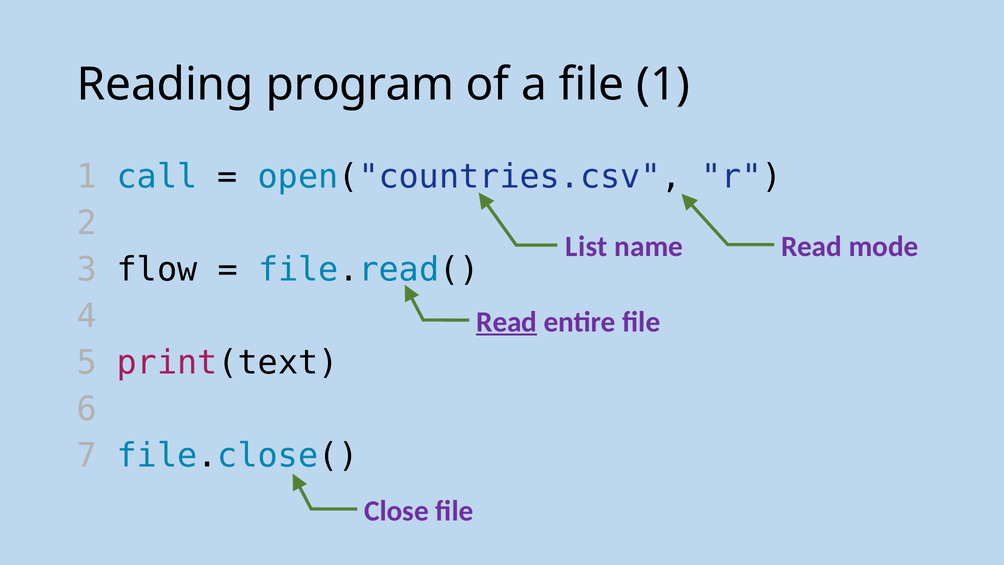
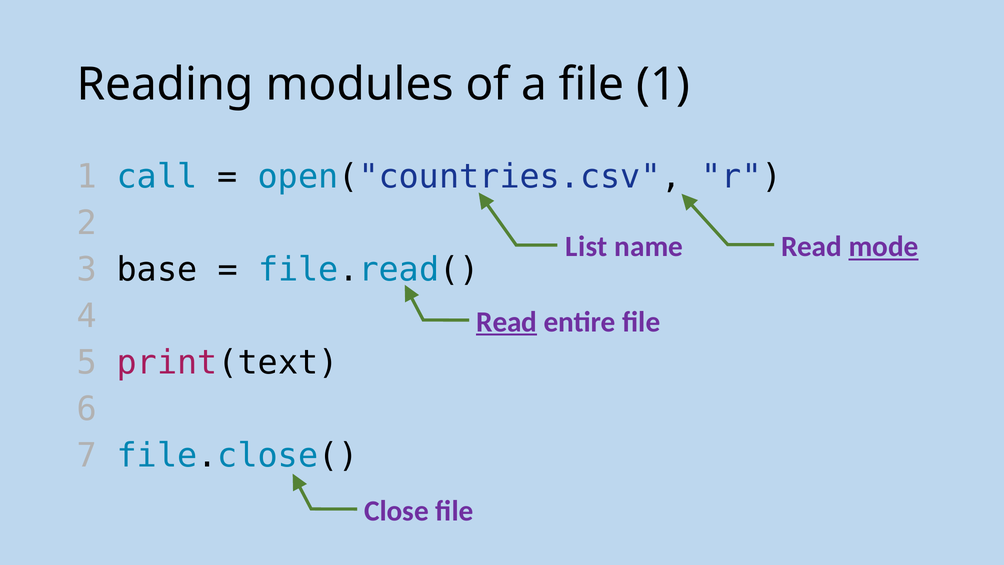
program: program -> modules (360, 84)
mode underline: none -> present (884, 247)
flow: flow -> base (157, 270)
